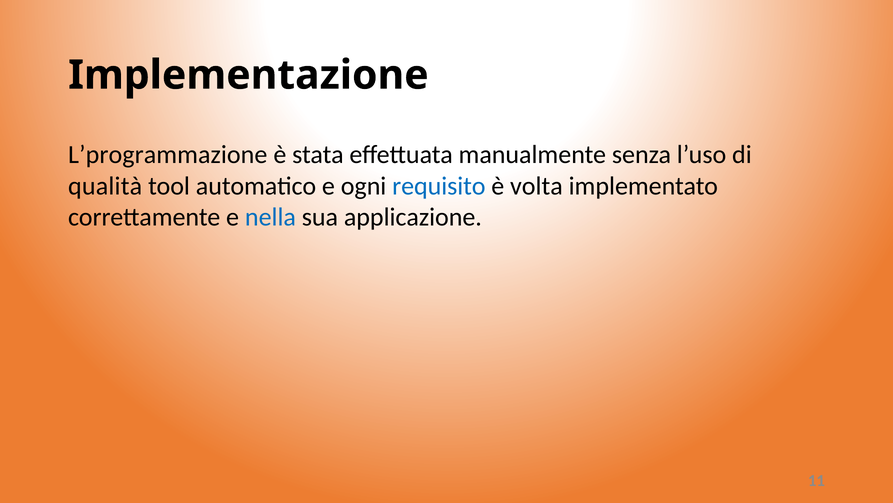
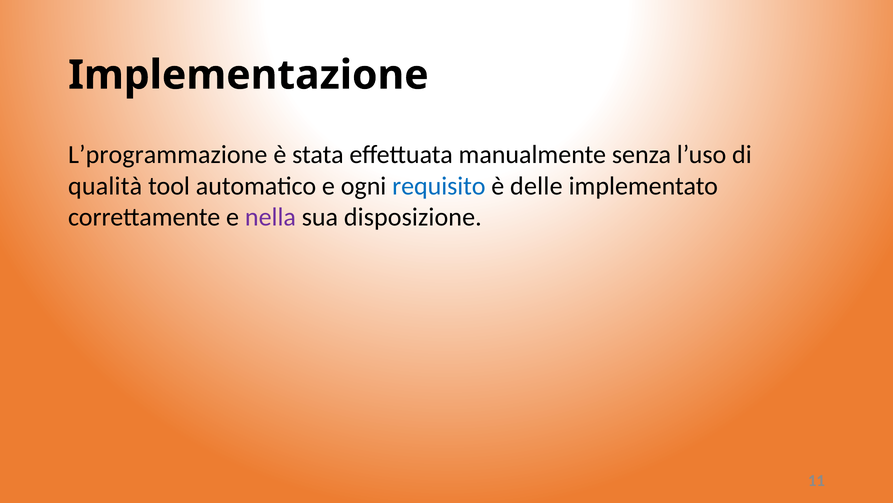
volta: volta -> delle (536, 186)
nella colour: blue -> purple (270, 217)
applicazione: applicazione -> disposizione (413, 217)
